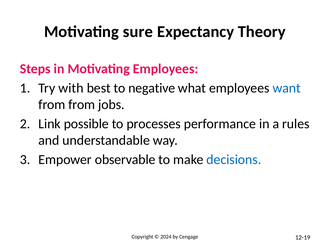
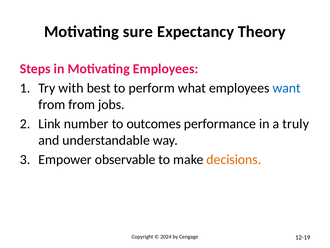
negative: negative -> perform (152, 88)
possible: possible -> number (86, 124)
processes: processes -> outcomes (154, 124)
rules: rules -> truly (296, 124)
decisions colour: blue -> orange (234, 159)
